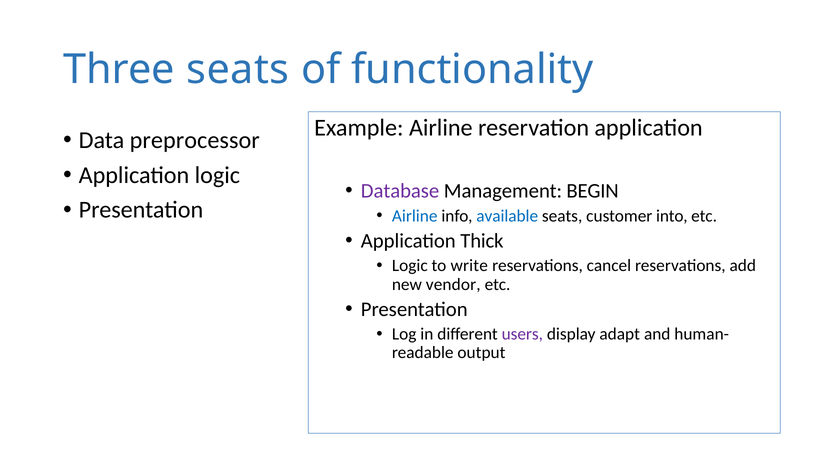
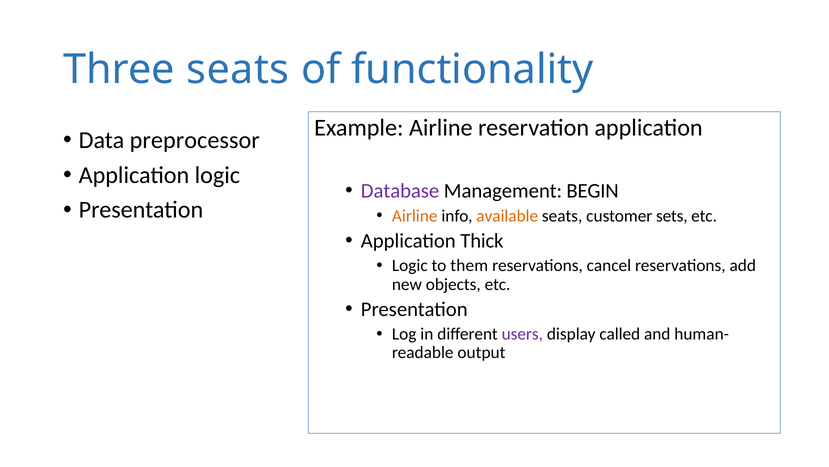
Airline colour: blue -> orange (415, 216)
available colour: blue -> orange (507, 216)
into: into -> sets (672, 216)
write: write -> them (469, 265)
vendor: vendor -> objects (453, 284)
adapt: adapt -> called (620, 334)
